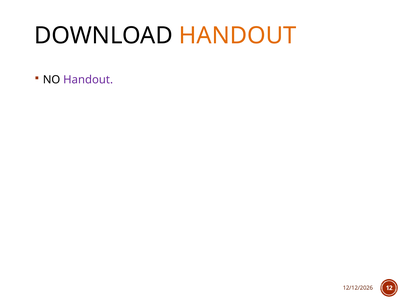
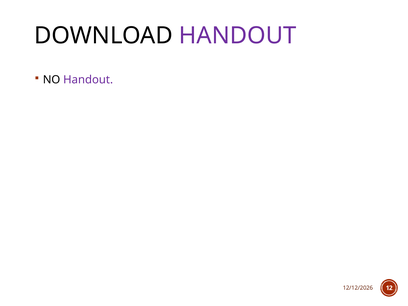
HANDOUT colour: orange -> purple (238, 36)
